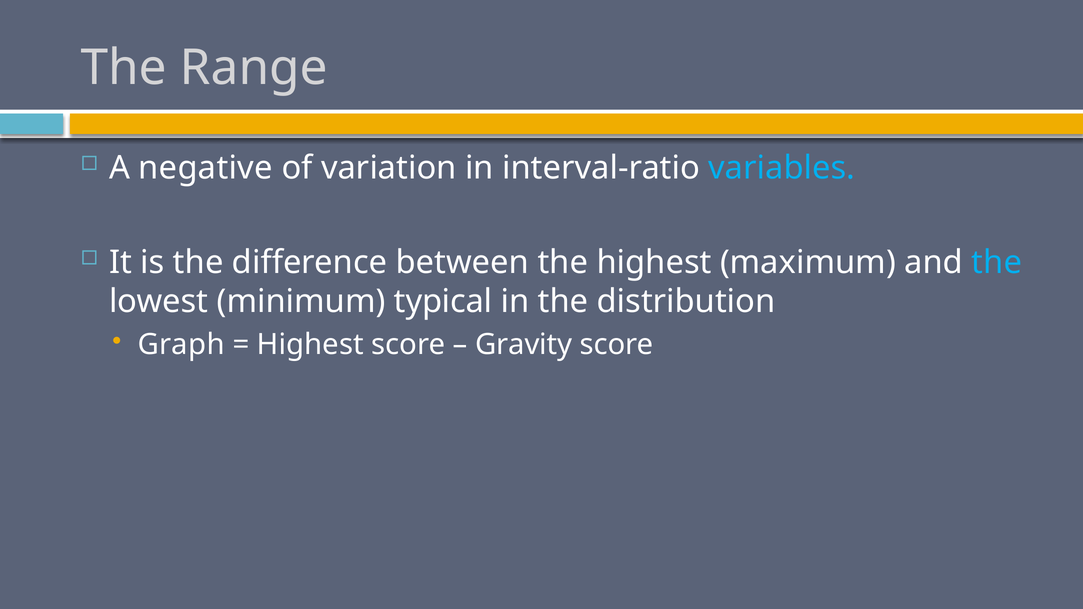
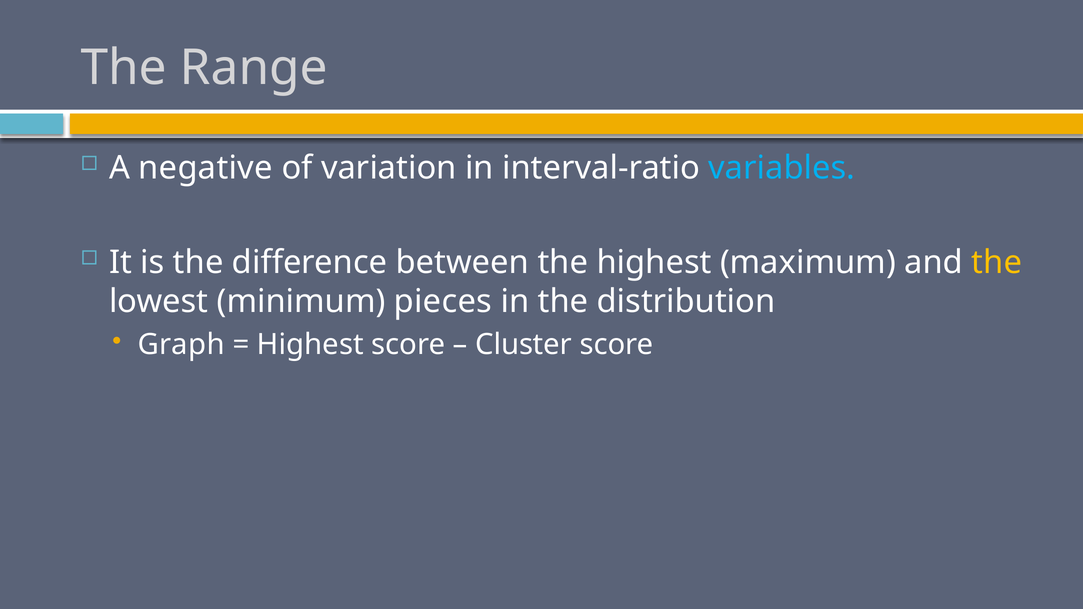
the colour: light blue -> yellow (997, 262)
typical: typical -> pieces (443, 302)
Gravity: Gravity -> Cluster (524, 345)
